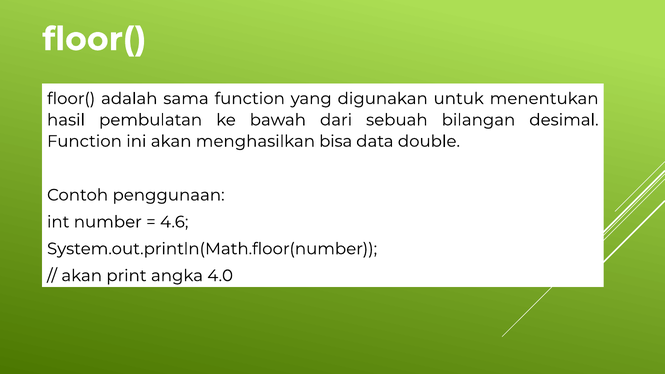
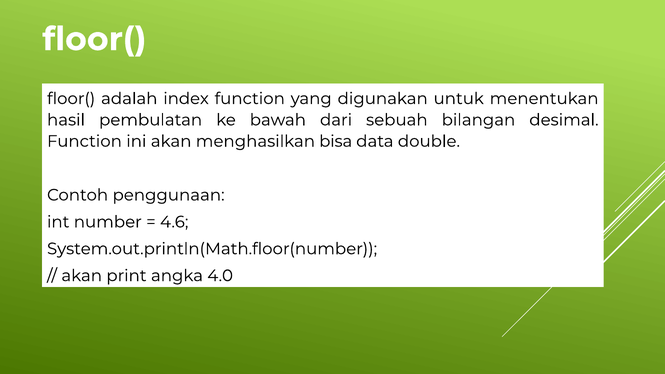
sama: sama -> index (186, 99)
